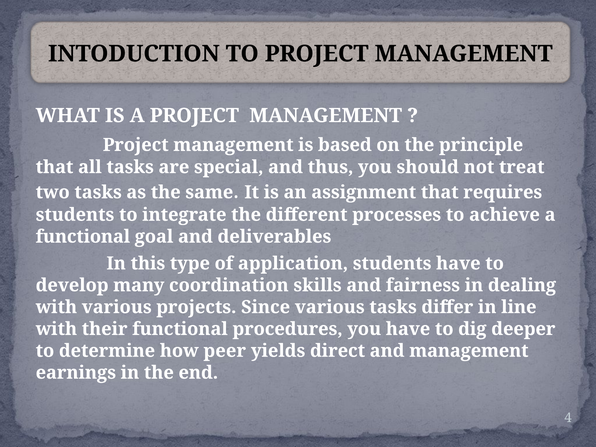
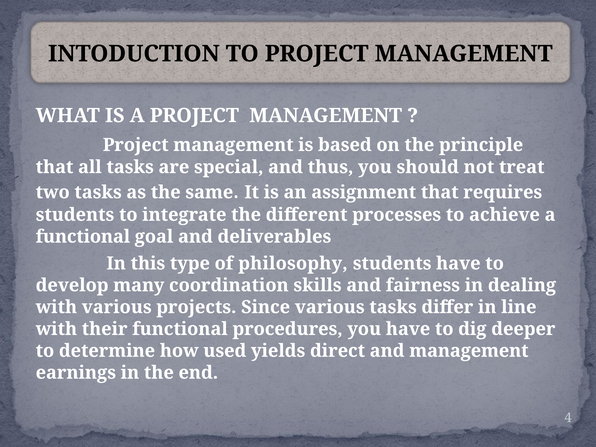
application: application -> philosophy (293, 263)
peer: peer -> used (225, 351)
